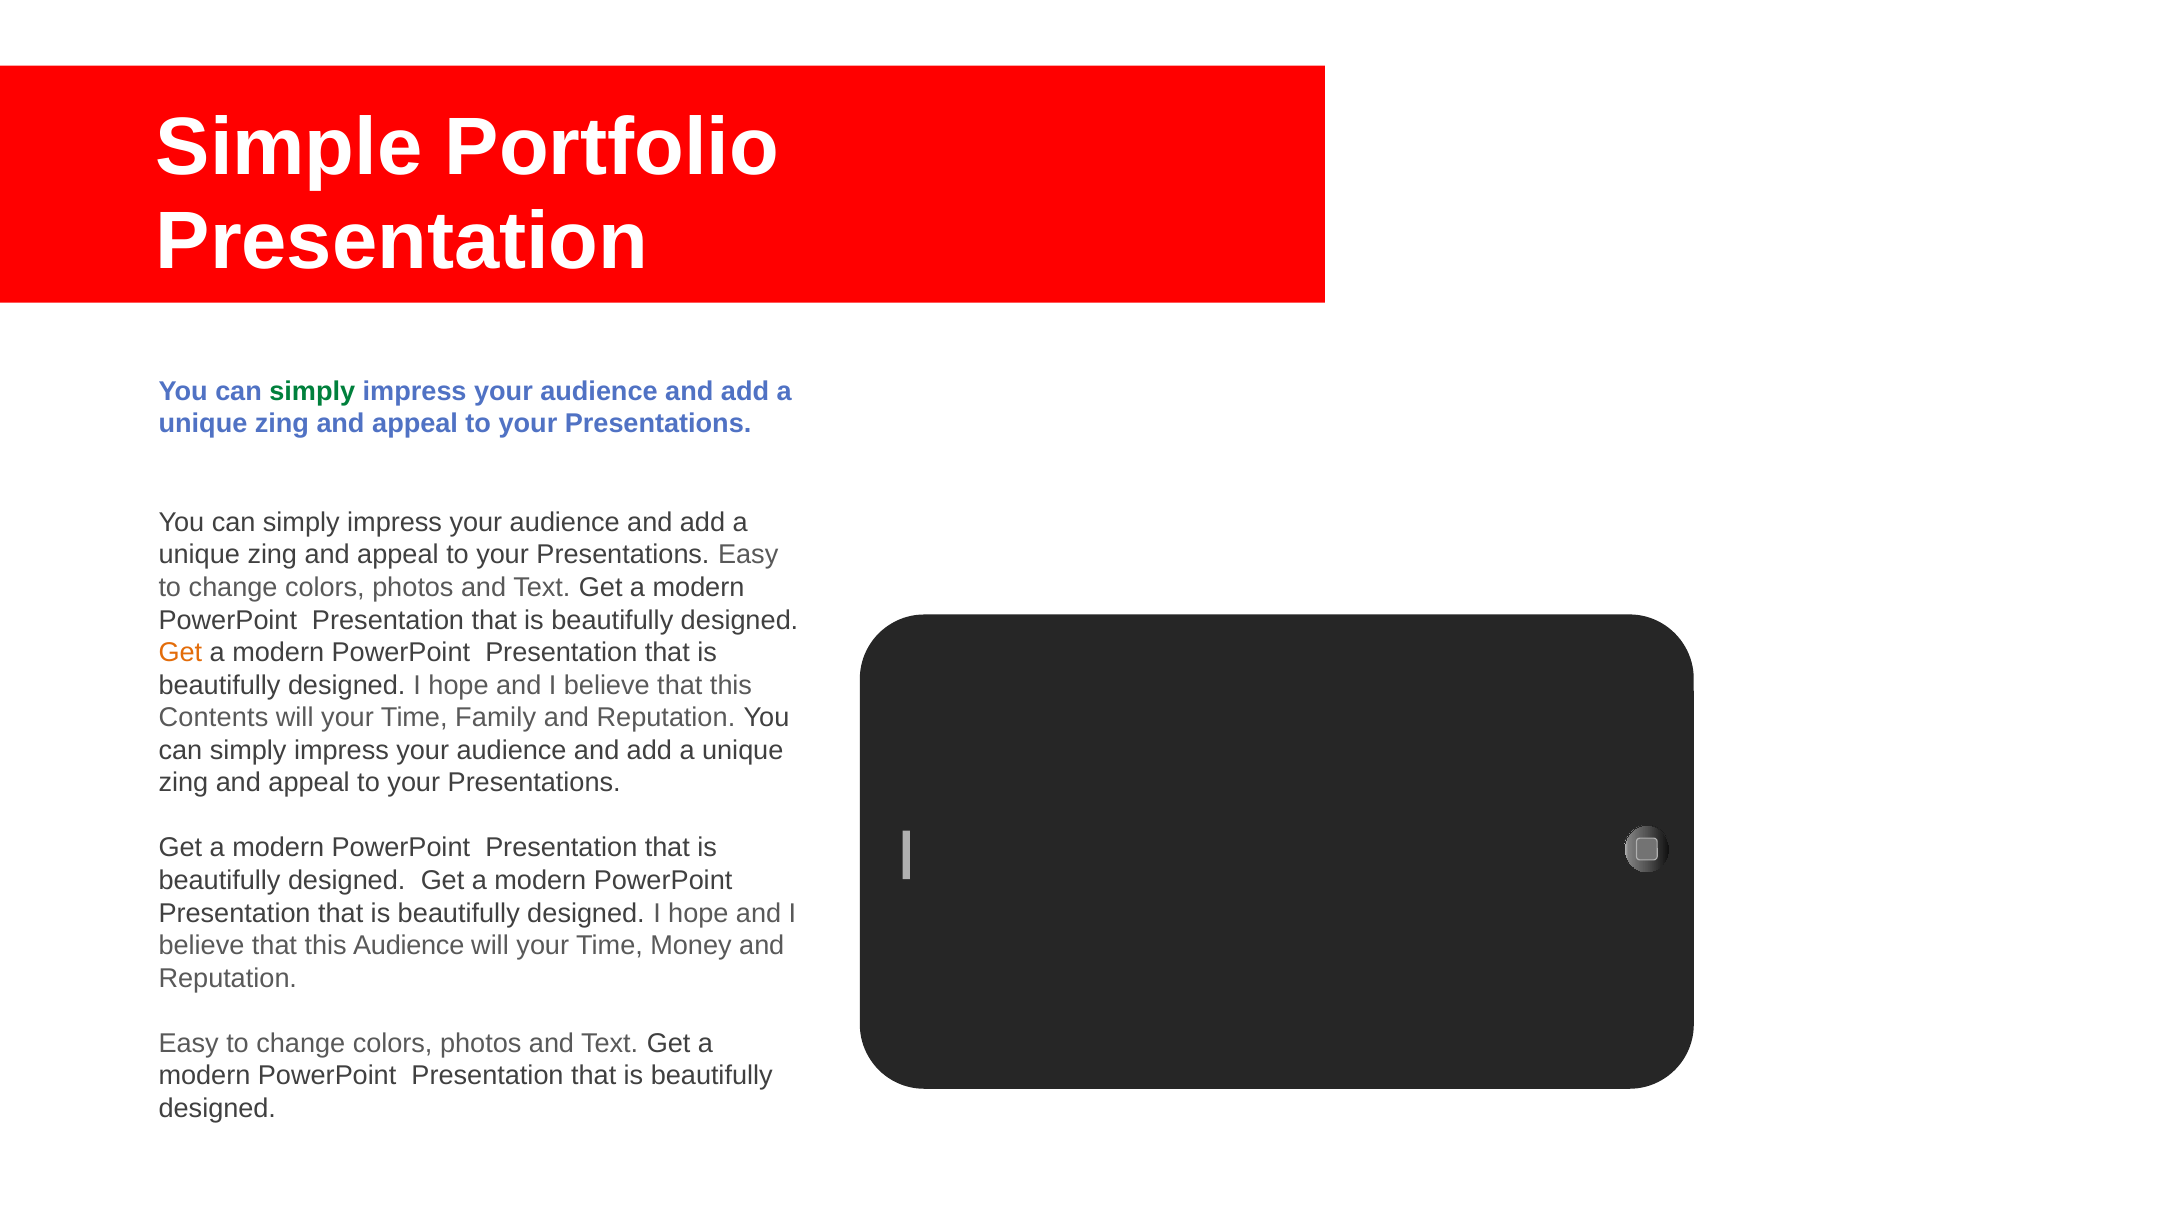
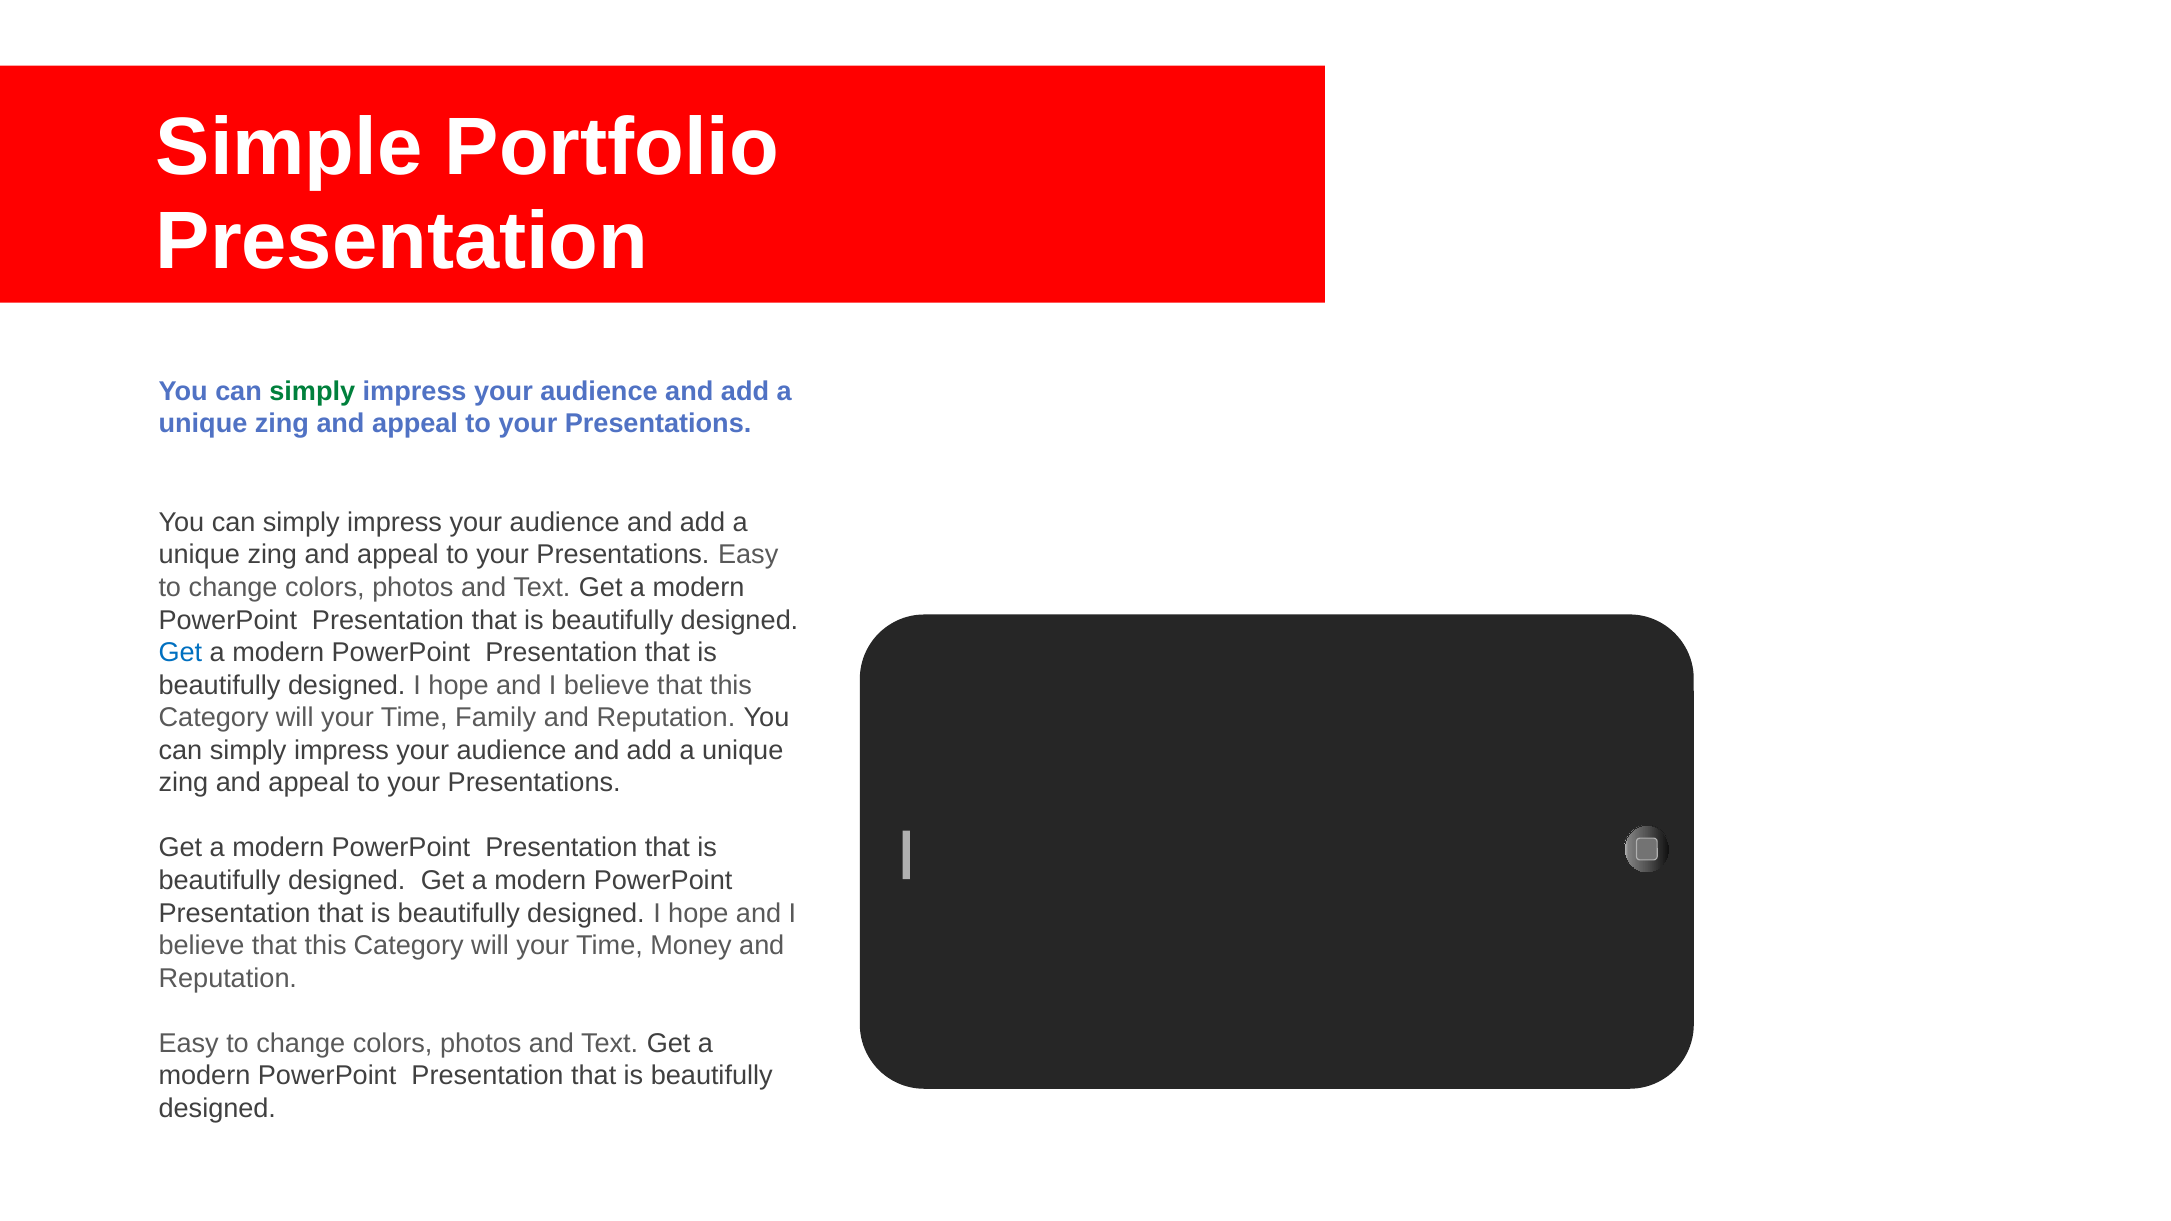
Get colour: orange -> blue (180, 653)
Contents: Contents -> Category (214, 718)
Audience: Audience -> Category (409, 946)
